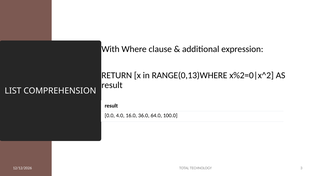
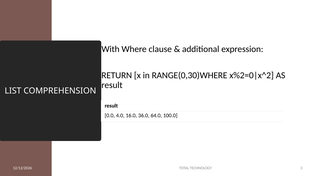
RANGE(0,13)WHERE: RANGE(0,13)WHERE -> RANGE(0,30)WHERE (190, 75)
